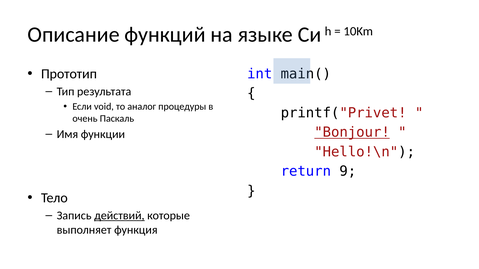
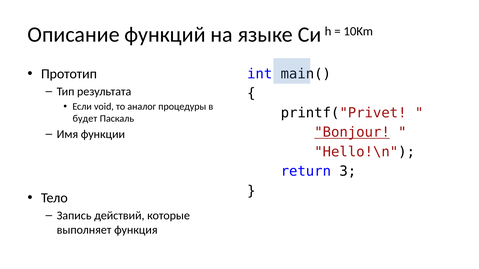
очень: очень -> будет (85, 119)
9: 9 -> 3 (348, 172)
действий underline: present -> none (119, 216)
